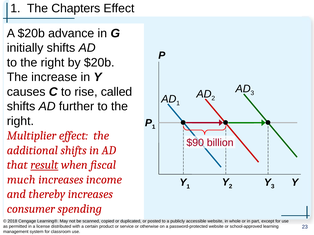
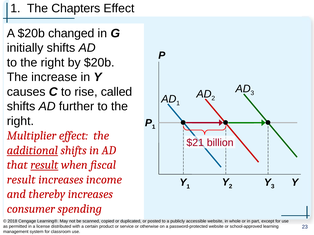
advance: advance -> changed (71, 33)
$90: $90 -> $21 (195, 143)
additional underline: none -> present (32, 151)
much: much -> result (21, 180)
